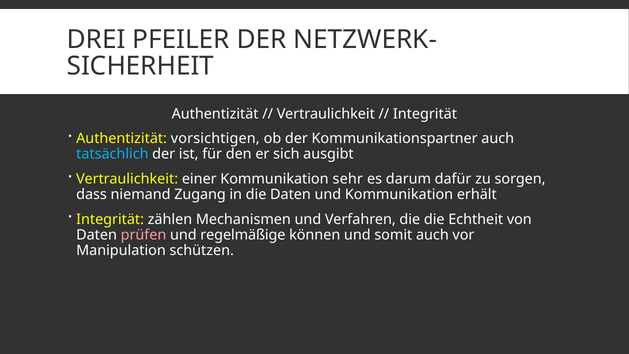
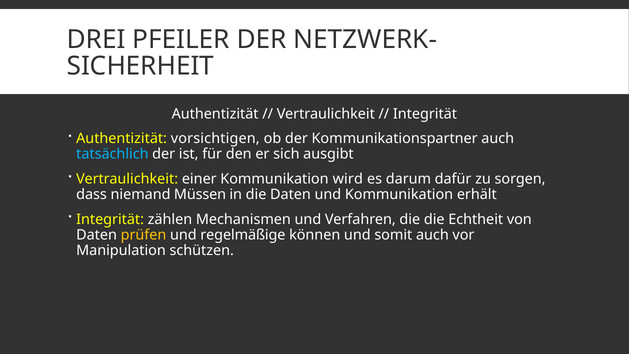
sehr: sehr -> wird (348, 179)
Zugang: Zugang -> Müssen (200, 194)
prüfen colour: pink -> yellow (143, 235)
